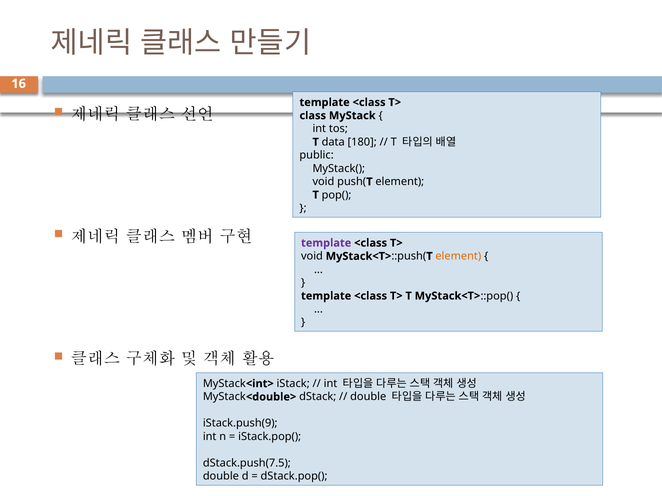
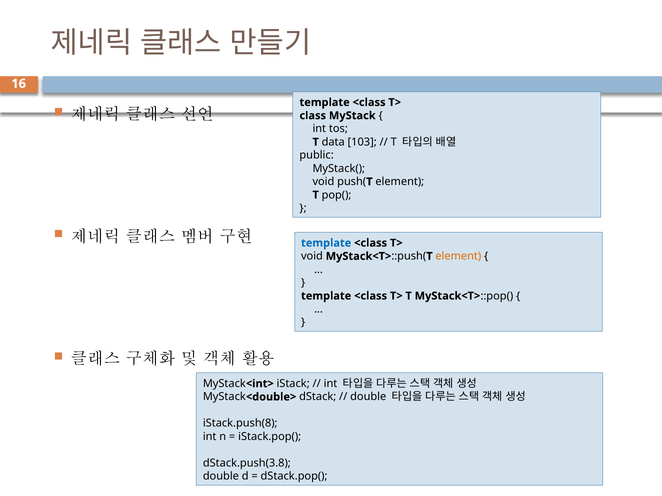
180: 180 -> 103 (362, 142)
template colour: purple -> blue (326, 243)
iStack.push(9: iStack.push(9 -> iStack.push(8 (240, 424)
dStack.push(7.5: dStack.push(7.5 -> dStack.push(3.8 (247, 463)
